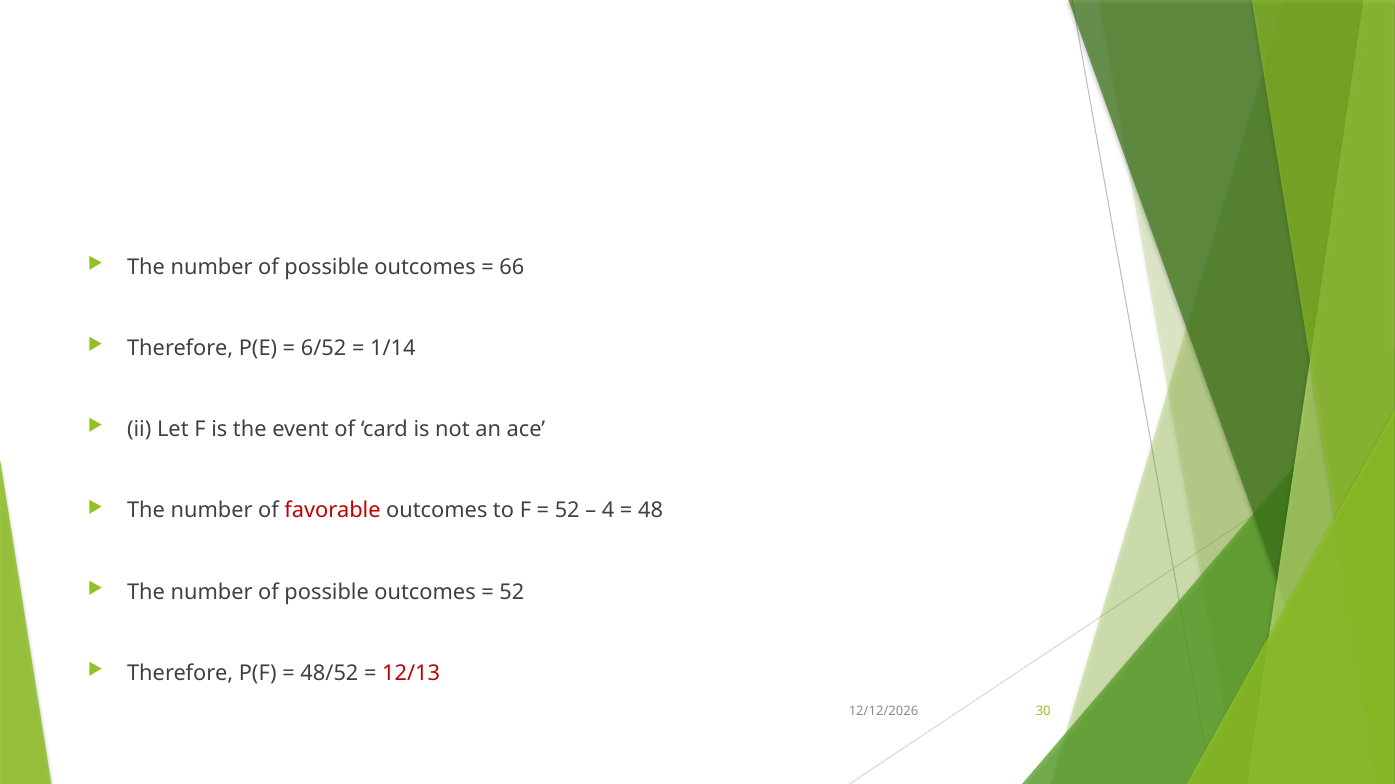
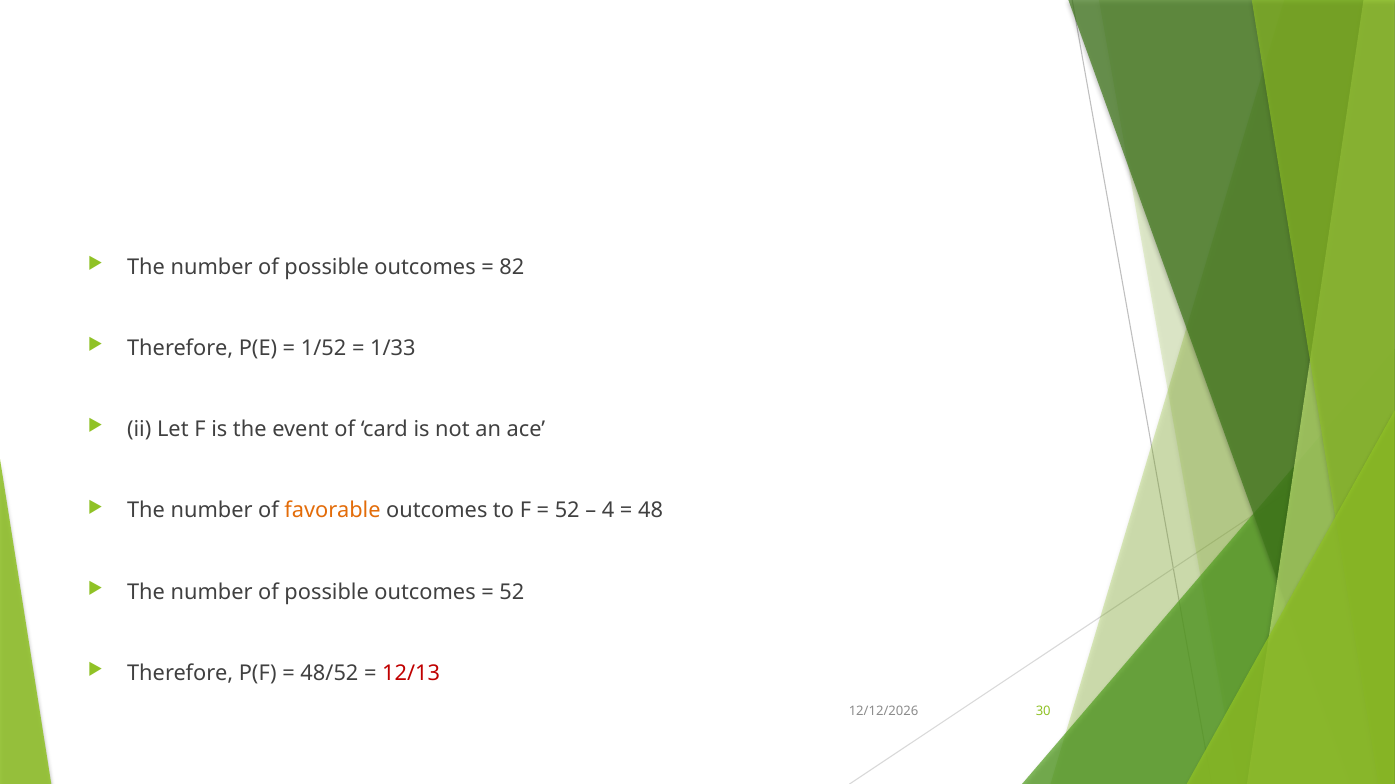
66: 66 -> 82 (512, 267)
6/52: 6/52 -> 1/52 (324, 348)
1/14: 1/14 -> 1/33 (393, 348)
favorable colour: red -> orange (333, 511)
